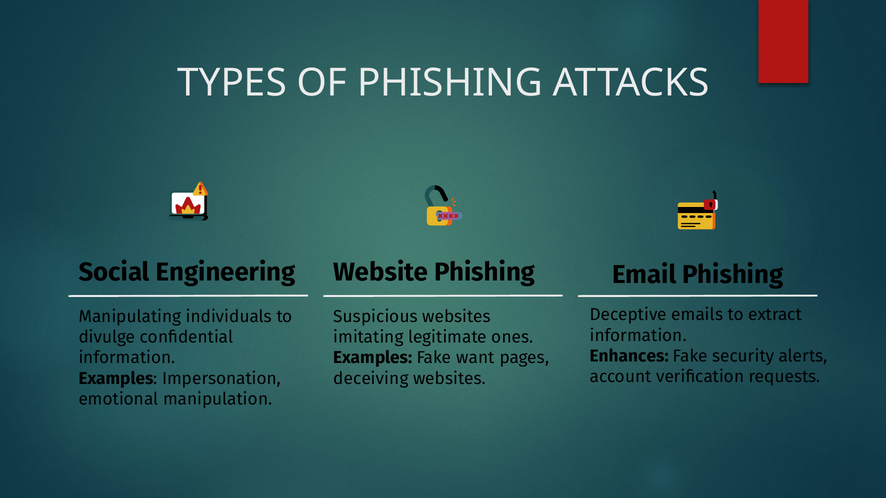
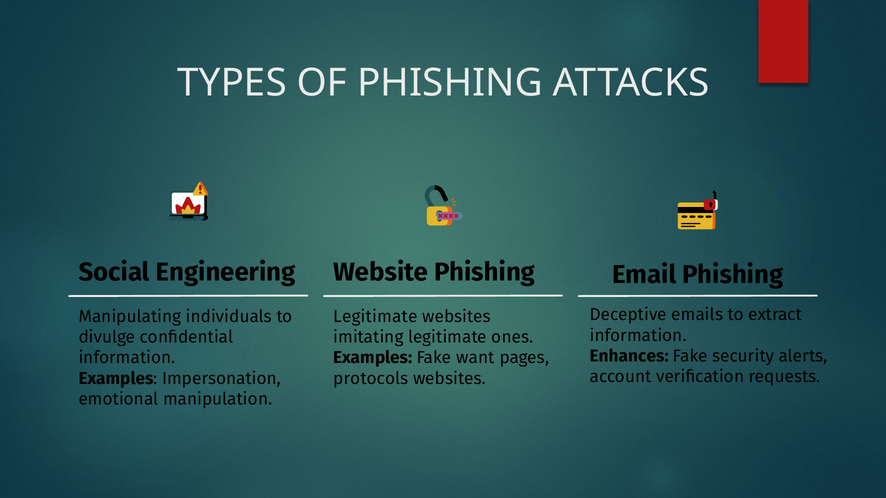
Suspicious: Suspicious -> Legitimate (376, 317)
deceiving: deceiving -> protocols (371, 379)
